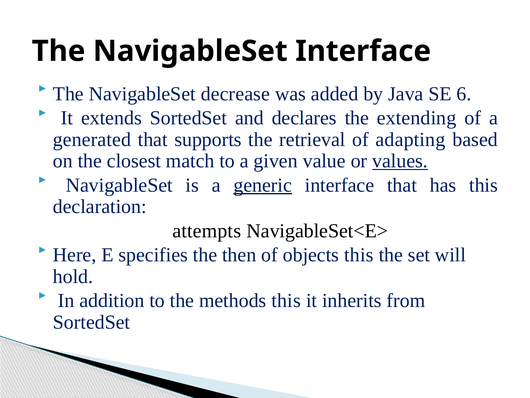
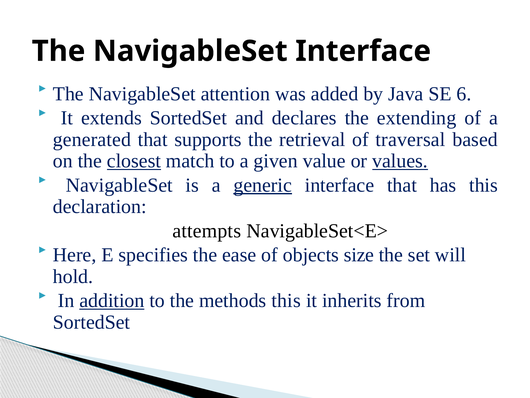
decrease: decrease -> attention (235, 94)
adapting: adapting -> traversal (411, 139)
closest underline: none -> present (134, 161)
then: then -> ease (239, 255)
objects this: this -> size (359, 255)
addition underline: none -> present (112, 300)
